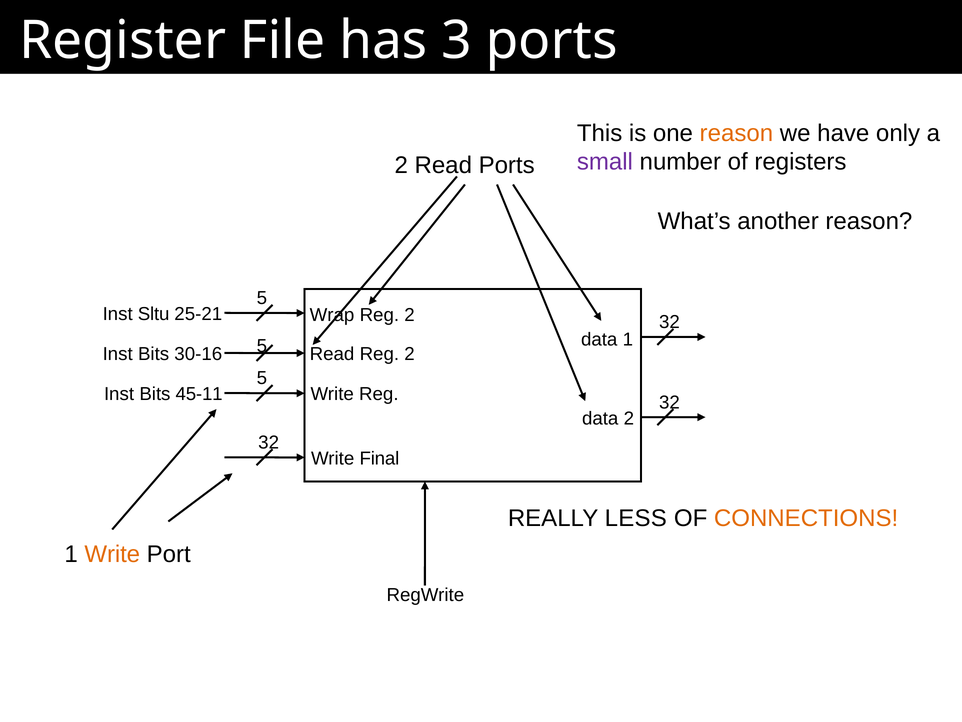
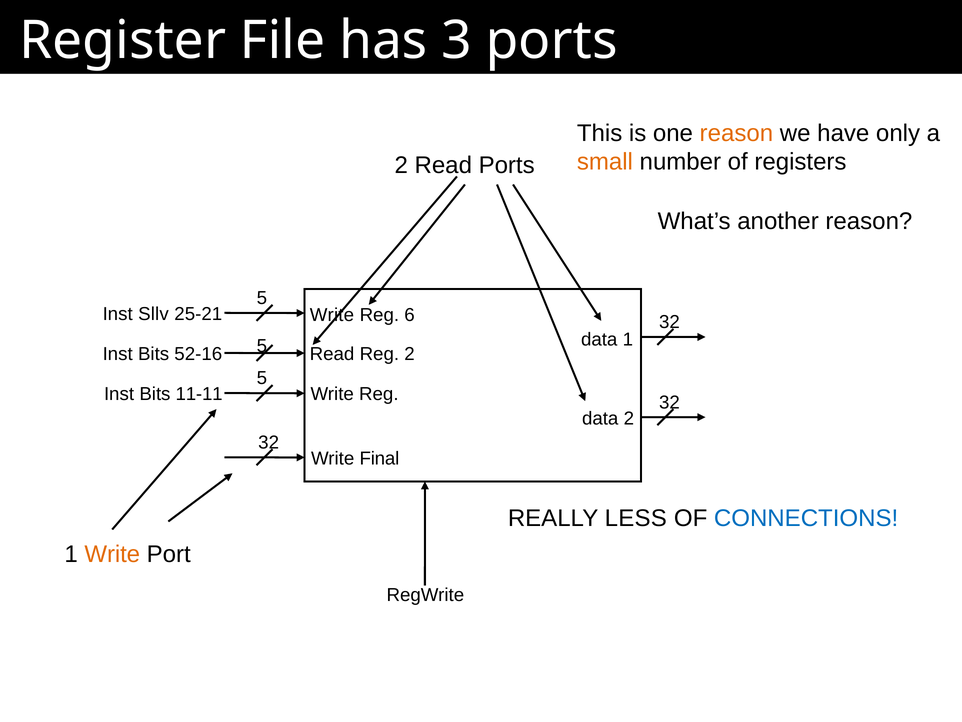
small colour: purple -> orange (605, 162)
Sltu: Sltu -> Sllv (153, 314)
Wrap: Wrap -> Write (332, 315)
2: 2 -> 6 (410, 315)
30-16: 30-16 -> 52-16 (198, 354)
45-11: 45-11 -> 11-11 (199, 394)
CONNECTIONS colour: orange -> blue (806, 518)
